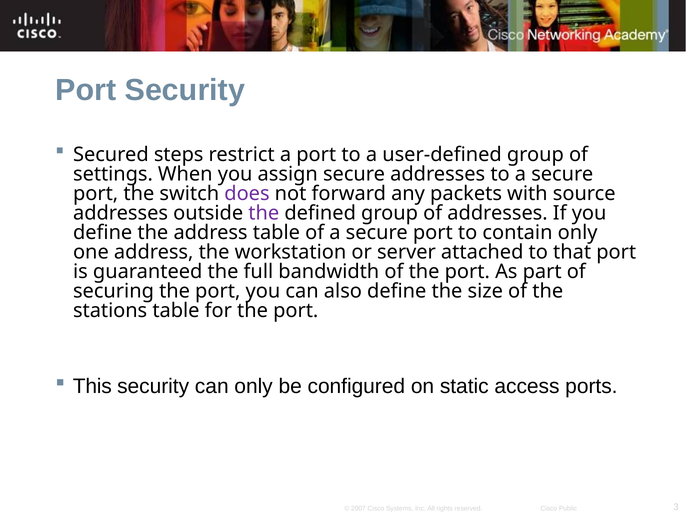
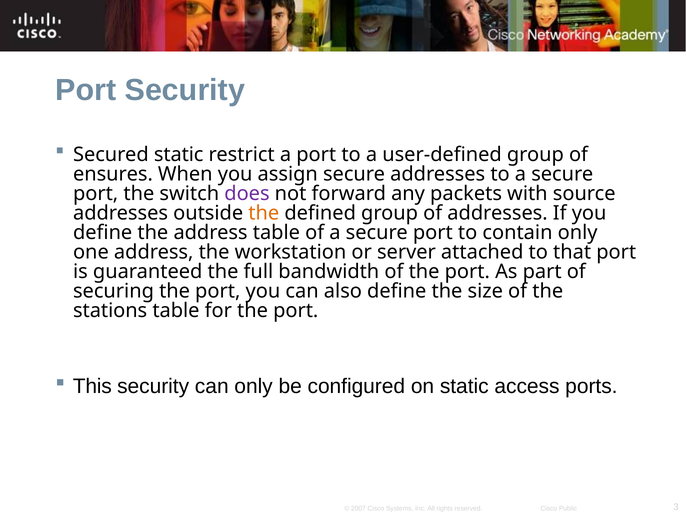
Secured steps: steps -> static (179, 155)
settings: settings -> ensures (113, 174)
the colour: purple -> orange (264, 213)
